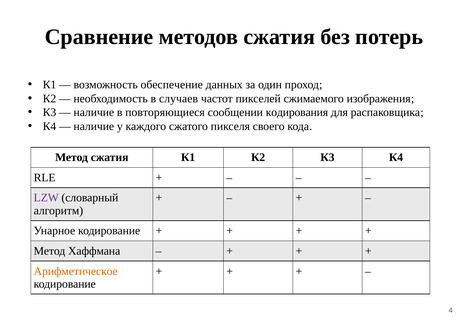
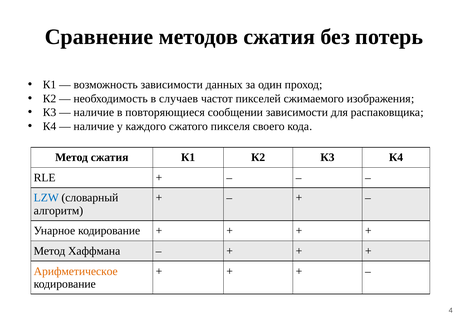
возможность обеспечение: обеспечение -> зависимости (172, 85)
сообщении кодирования: кодирования -> зависимости (297, 112)
LZW colour: purple -> blue (46, 198)
